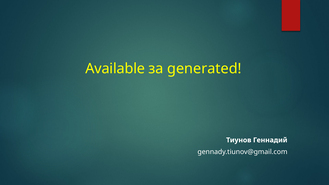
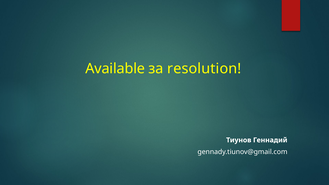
generated: generated -> resolution (204, 69)
